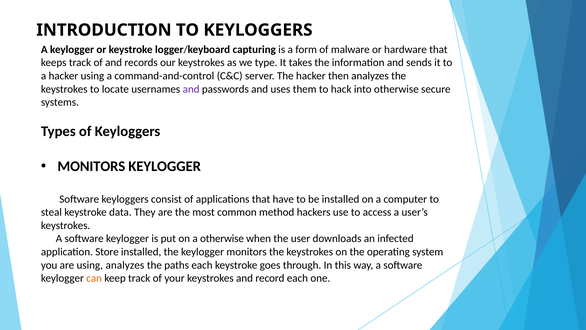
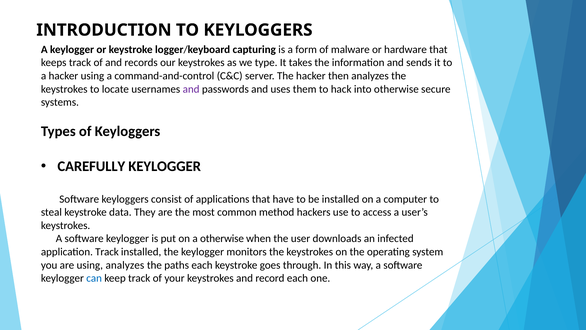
MONITORS: MONITORS -> CAREFULLY (91, 166)
application Store: Store -> Track (107, 252)
can colour: orange -> blue (94, 278)
